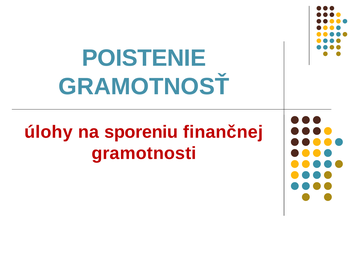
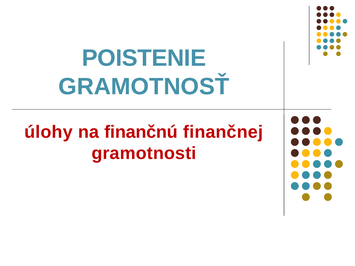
sporeniu: sporeniu -> finančnú (141, 132)
